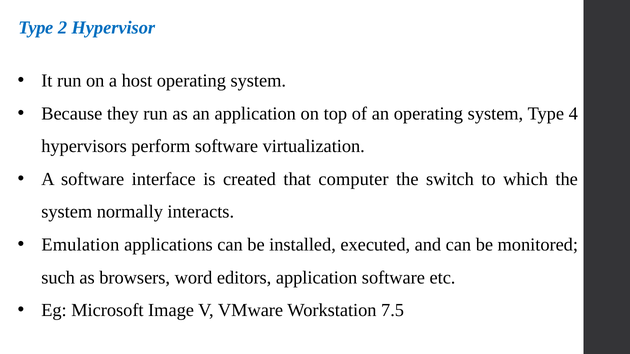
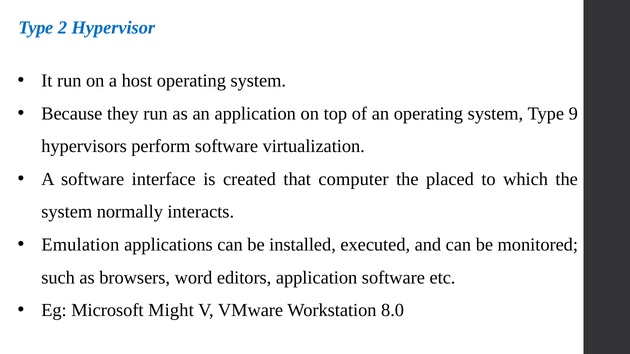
4: 4 -> 9 (573, 114)
switch: switch -> placed (450, 179)
Image: Image -> Might (171, 311)
7.5: 7.5 -> 8.0 (393, 311)
